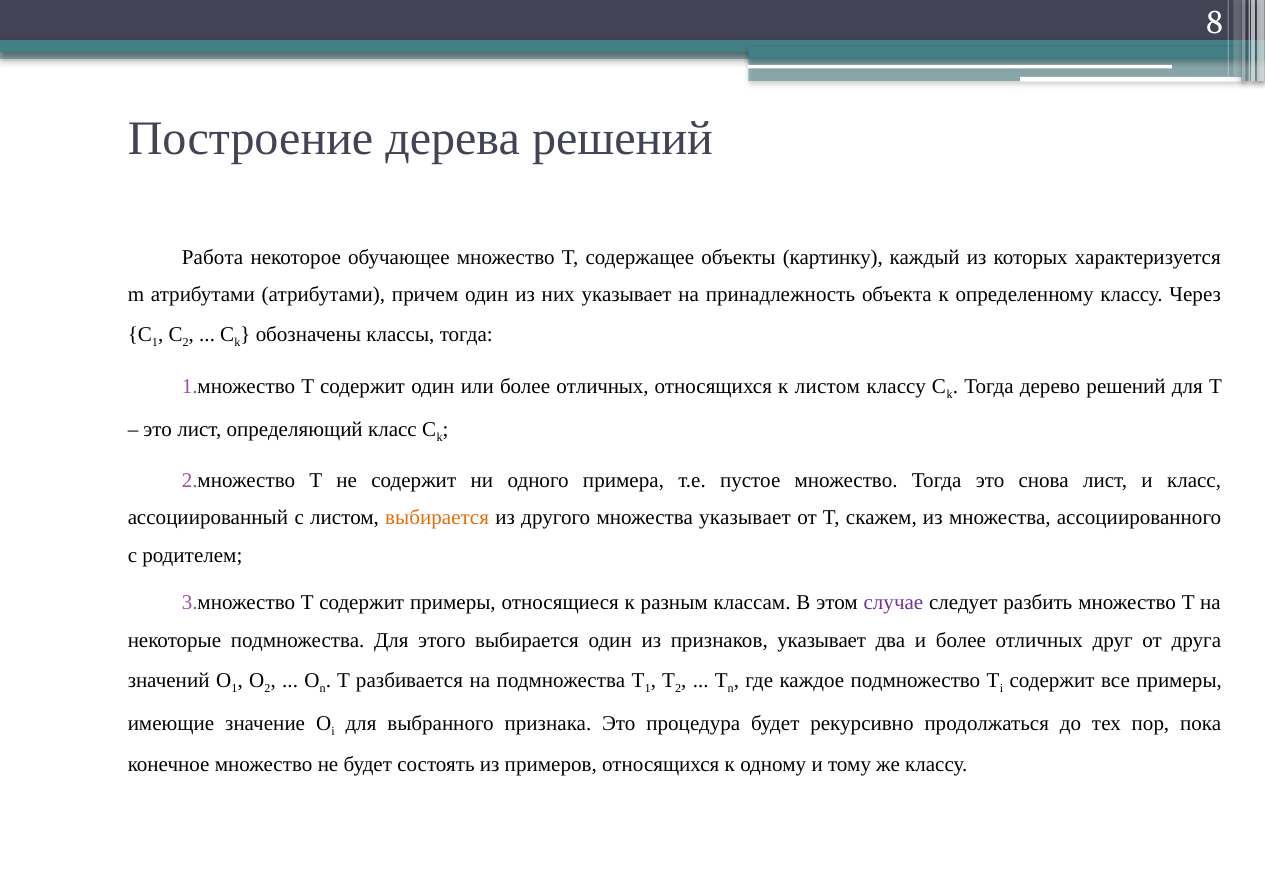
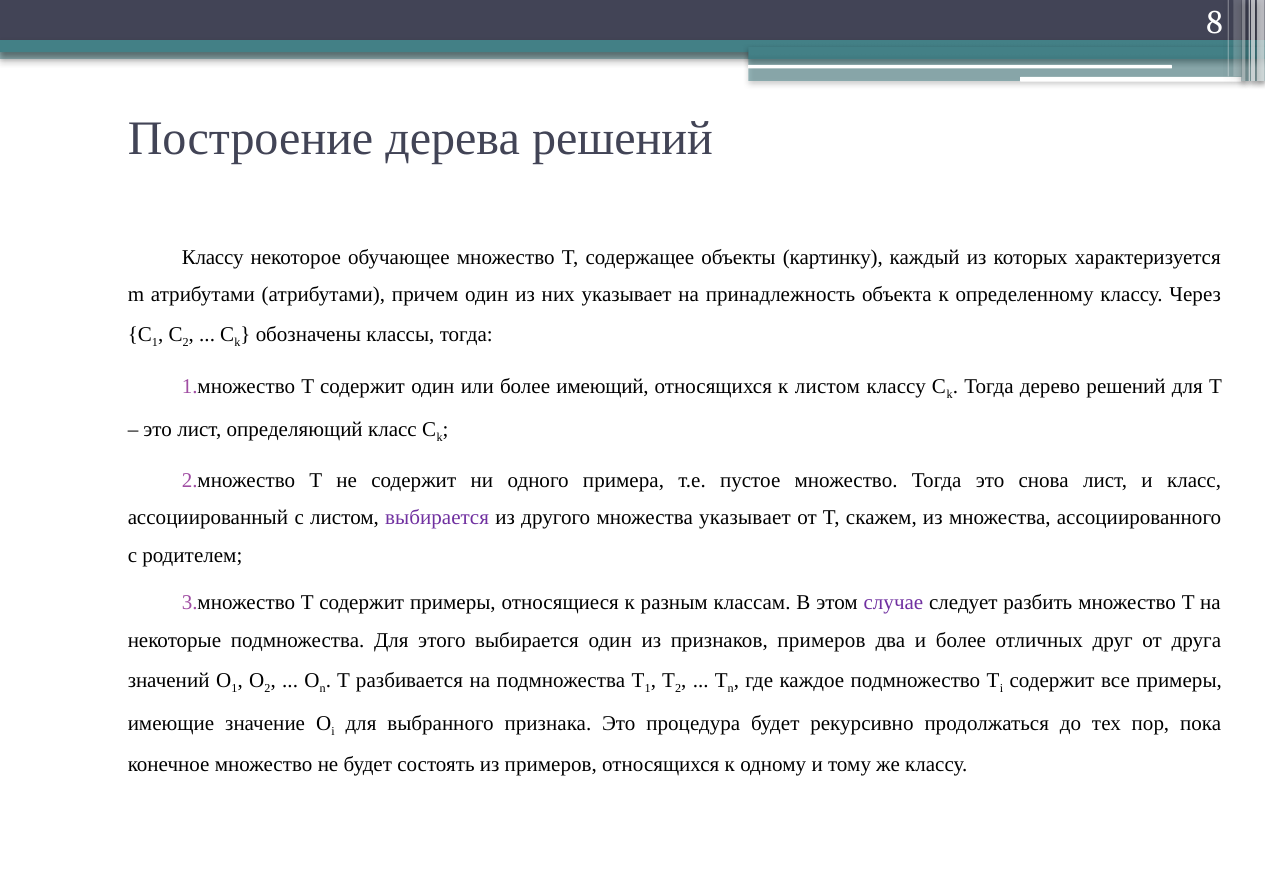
Работа: Работа -> Классу (213, 257)
или более отличных: отличных -> имеющий (603, 386)
выбирается colour: orange -> purple (437, 518)
признаков указывает: указывает -> примеров (821, 640)
